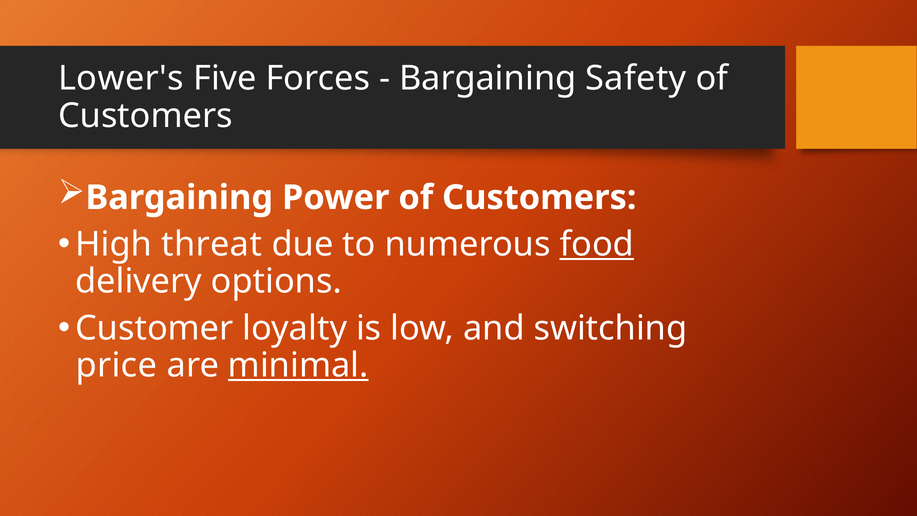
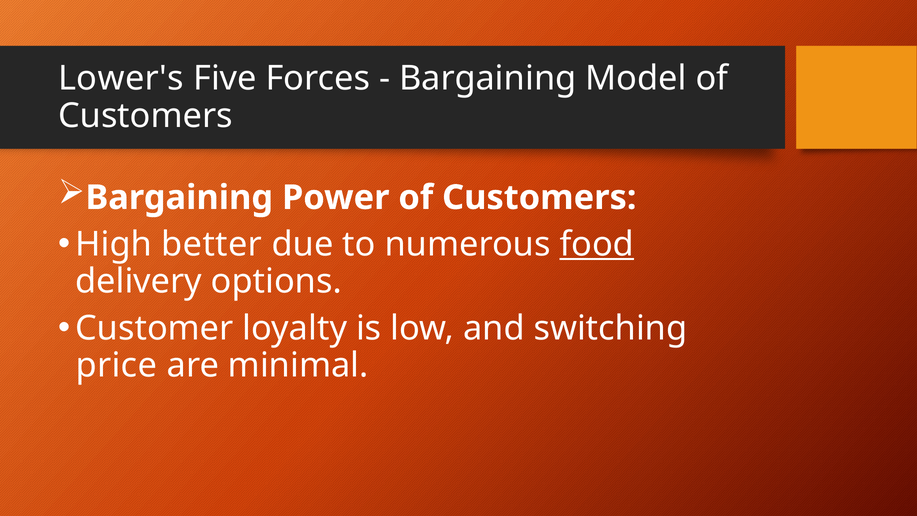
Safety: Safety -> Model (636, 78)
threat: threat -> better (212, 244)
minimal underline: present -> none (298, 365)
